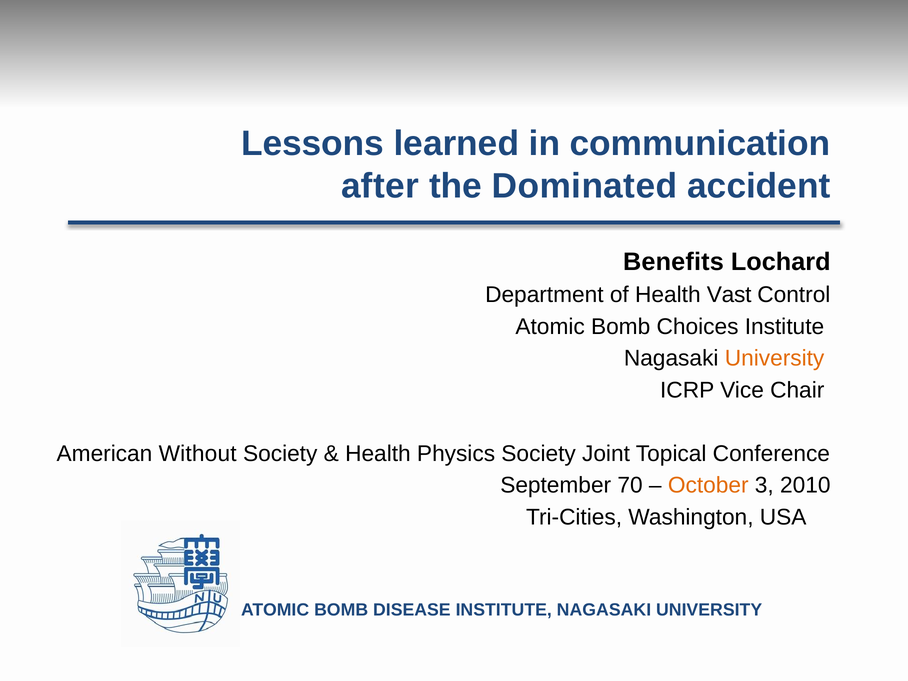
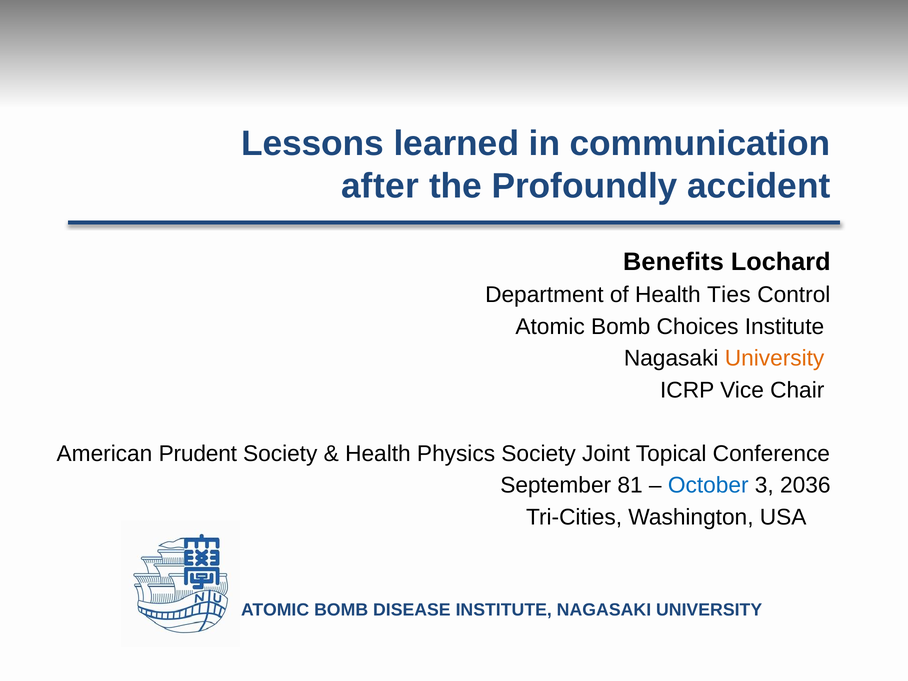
Dominated: Dominated -> Profoundly (585, 186)
Vast: Vast -> Ties (729, 295)
Without: Without -> Prudent (198, 454)
70: 70 -> 81 (630, 485)
October colour: orange -> blue (708, 485)
2010: 2010 -> 2036 (805, 485)
